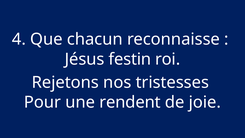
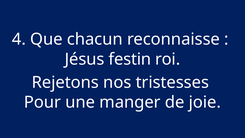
rendent: rendent -> manger (130, 102)
